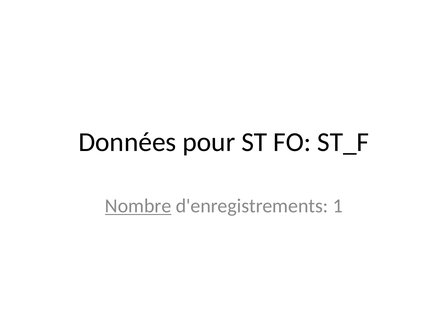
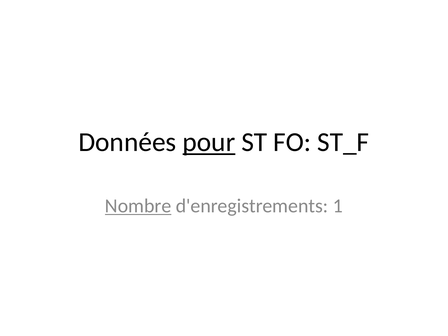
pour underline: none -> present (209, 142)
